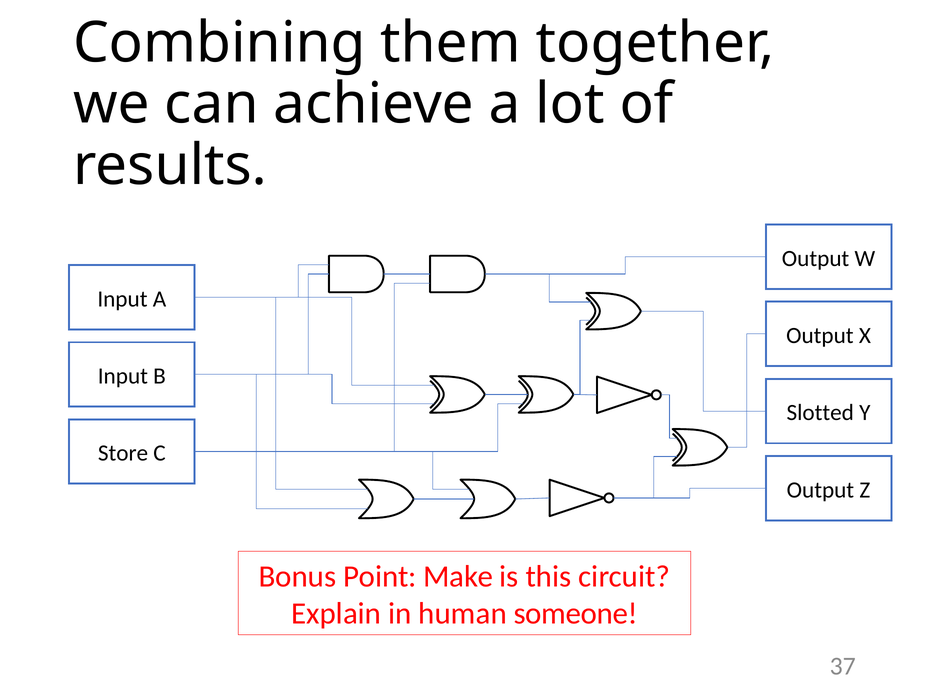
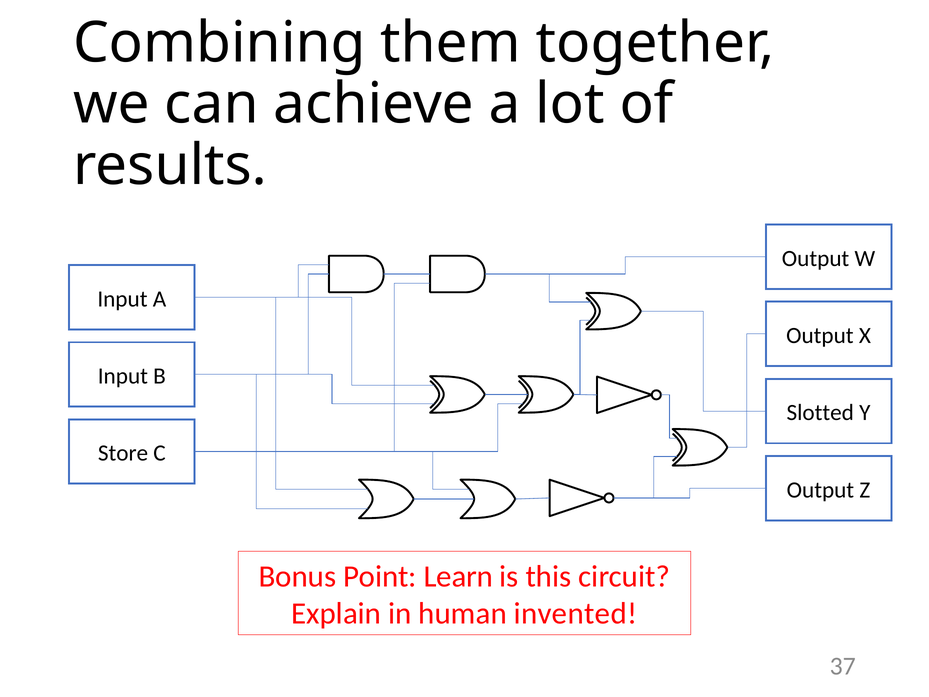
Make: Make -> Learn (458, 576)
someone: someone -> invented (575, 613)
